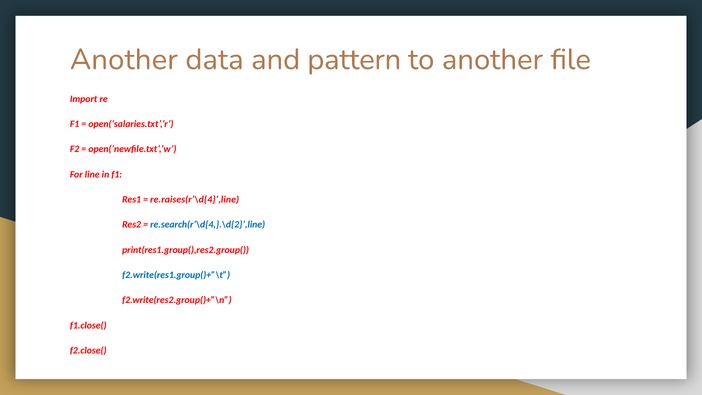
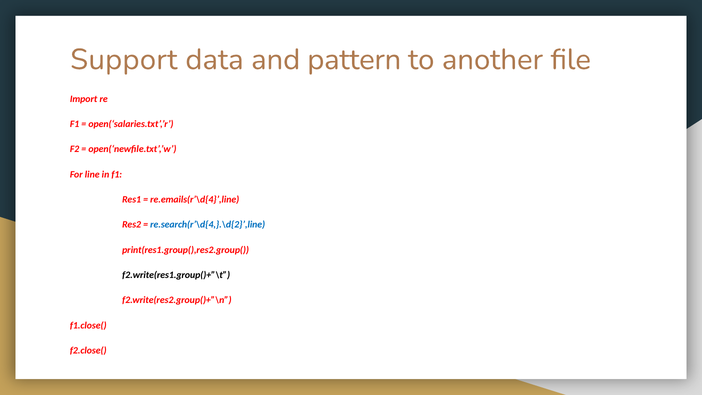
Another: Another -> Support (124, 59)
re.raises(r’\d{4}’,line: re.raises(r’\d{4}’,line -> re.emails(r’\d{4}’,line (195, 200)
f2.write(res1.group()+”\t colour: blue -> black (176, 275)
